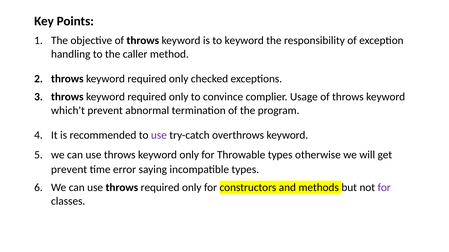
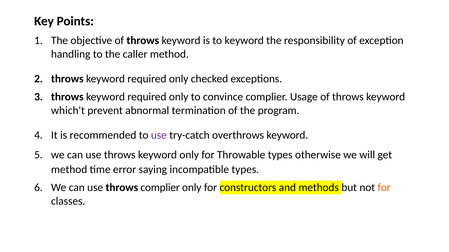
prevent: prevent -> method (69, 170)
throws required: required -> complier (160, 188)
for colour: purple -> orange (384, 188)
